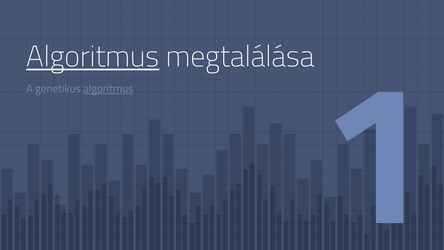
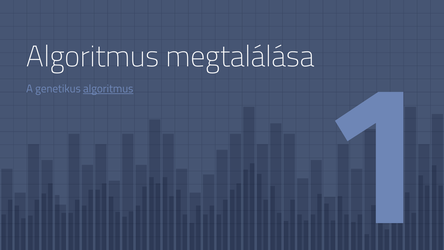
Algoritmus underline: present -> none (93, 57)
